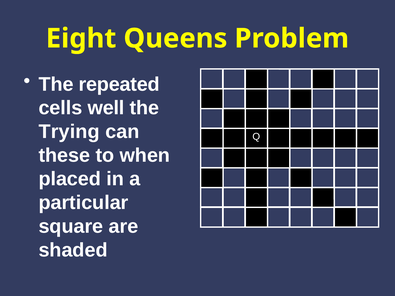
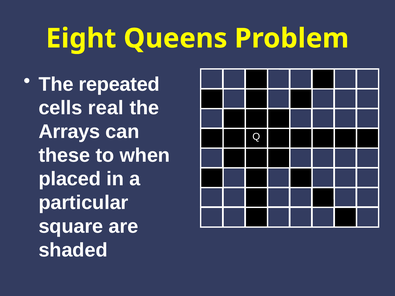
well: well -> real (106, 108)
Trying: Trying -> Arrays (69, 132)
